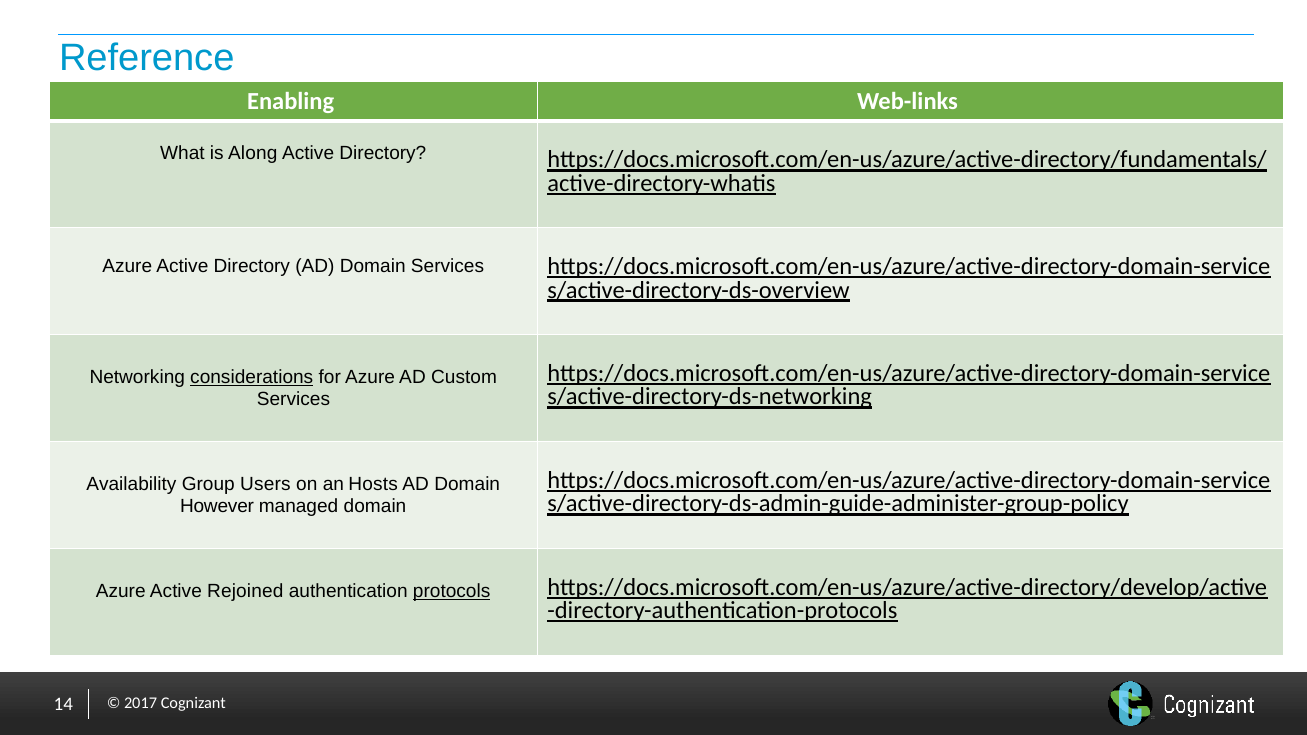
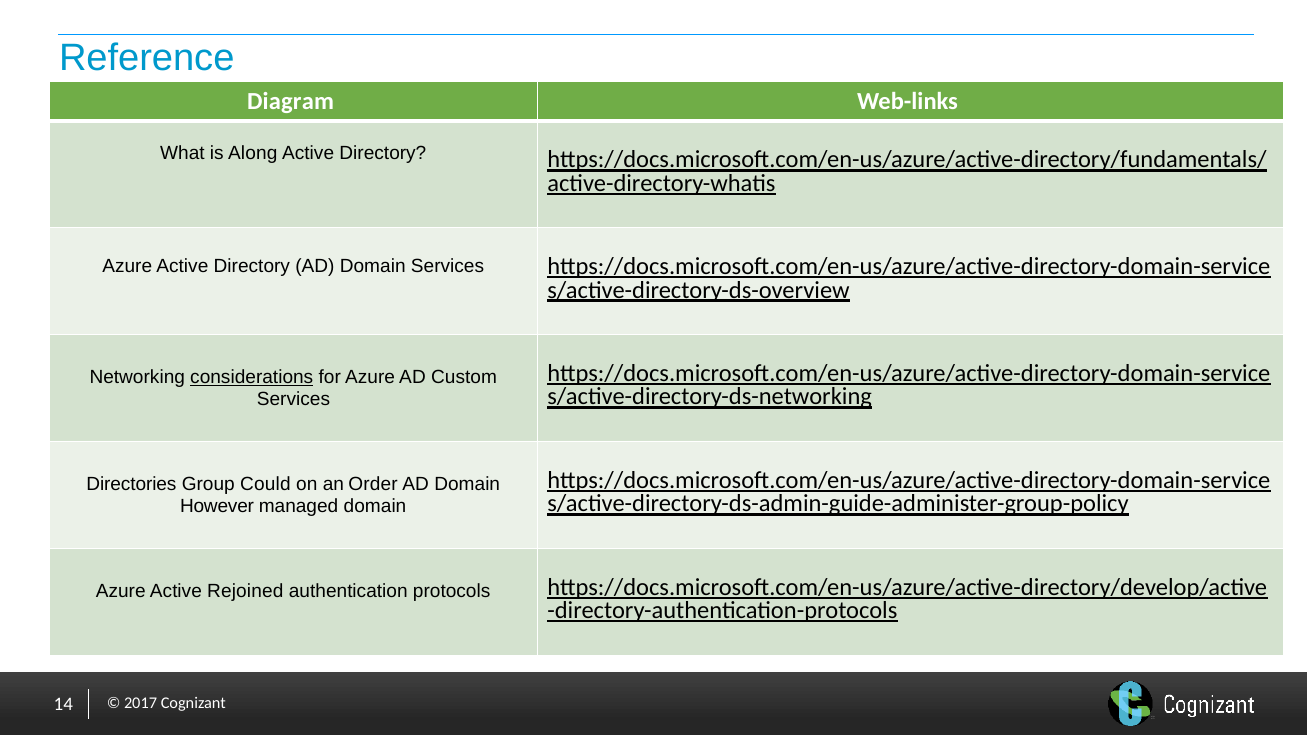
Enabling: Enabling -> Diagram (291, 102)
Availability: Availability -> Directories (131, 485)
Users: Users -> Could (265, 485)
Hosts: Hosts -> Order (373, 485)
protocols underline: present -> none (452, 592)
